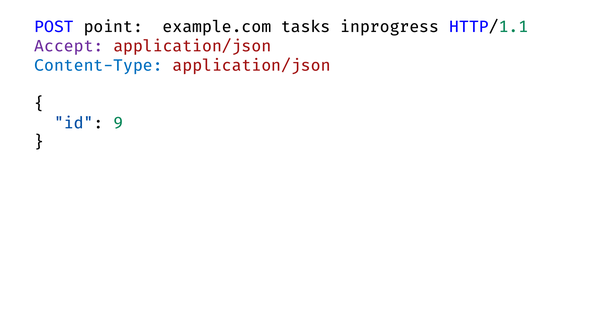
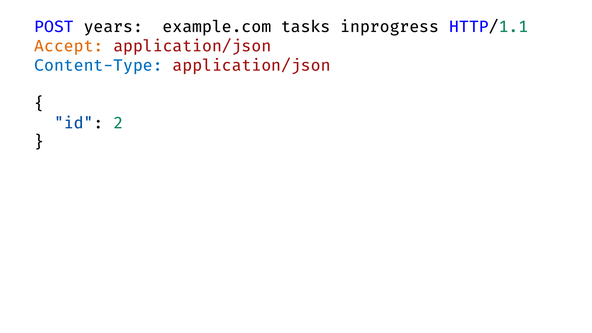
point://example.com/tasks/inprogress: point://example.com/tasks/inprogress -> years://example.com/tasks/inprogress (261, 27)
Accept colour: purple -> orange (69, 46)
9: 9 -> 2 (118, 123)
